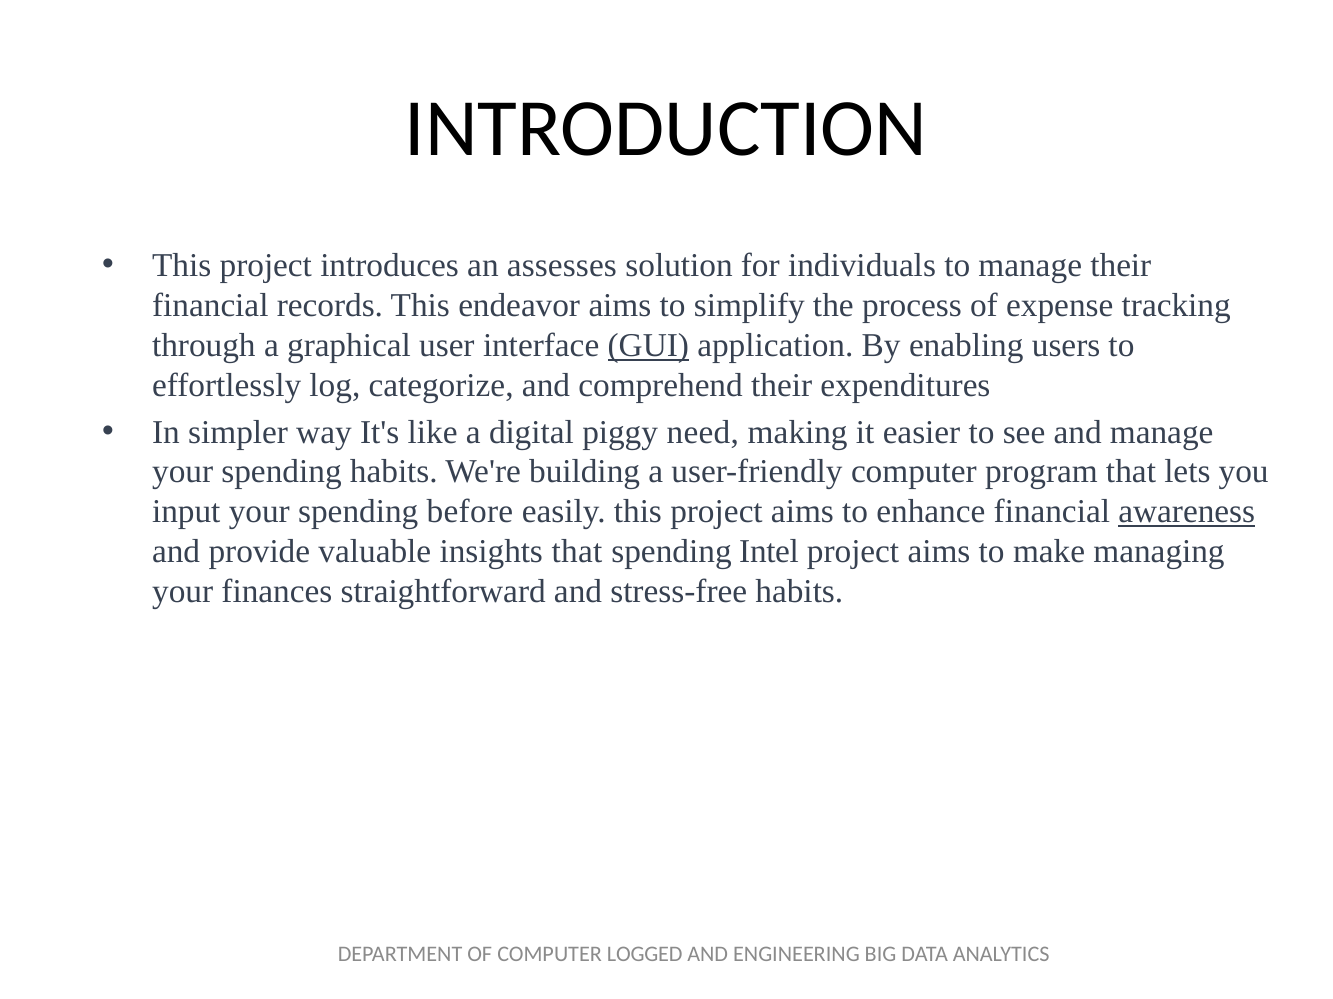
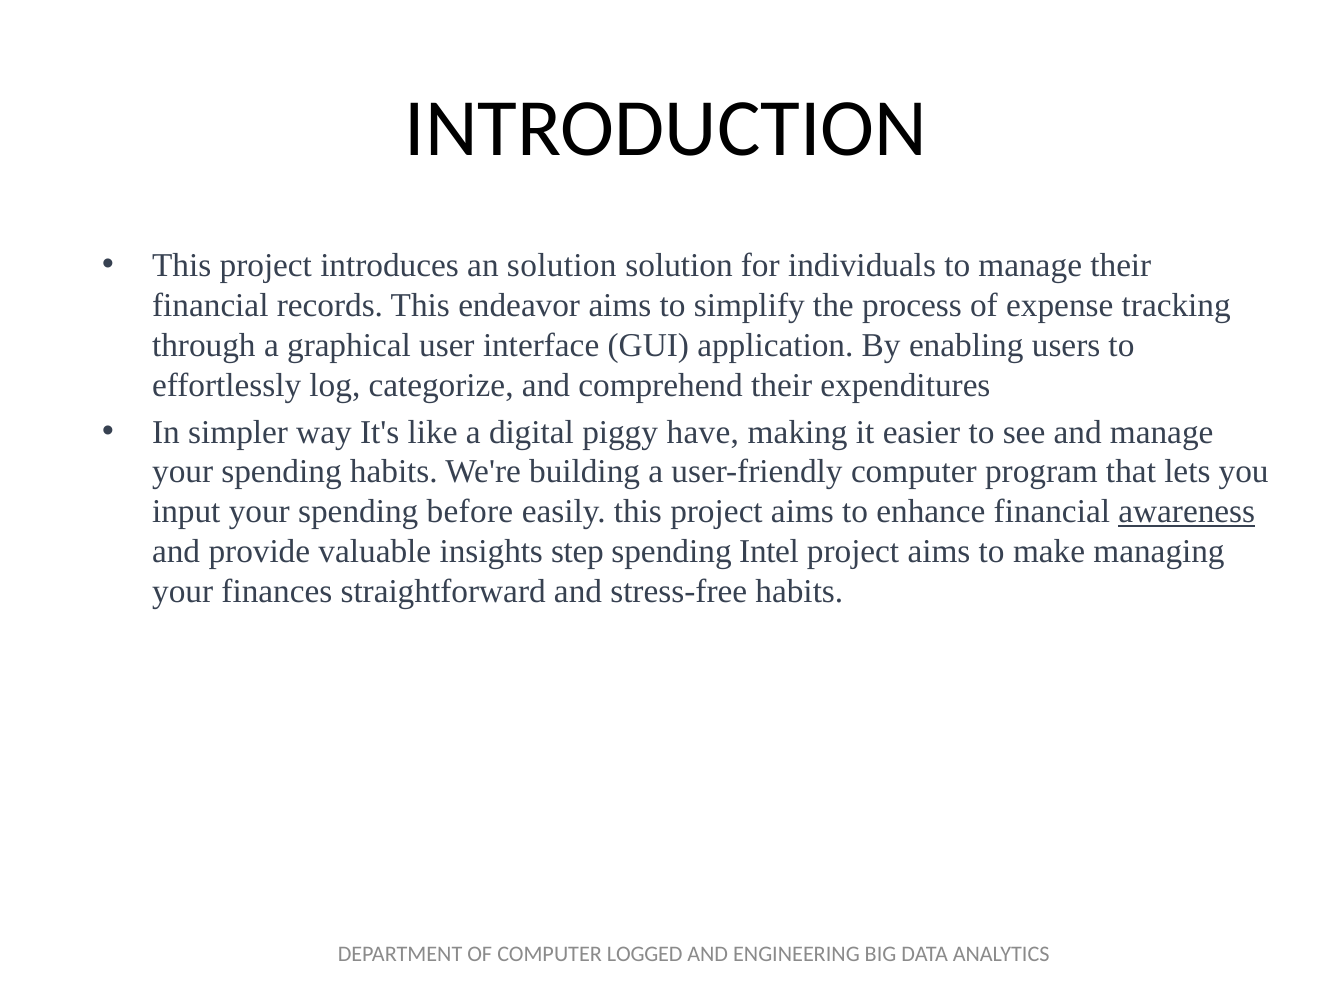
an assesses: assesses -> solution (562, 266)
GUI underline: present -> none (648, 346)
need: need -> have (703, 432)
insights that: that -> step (577, 552)
